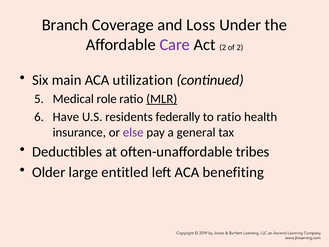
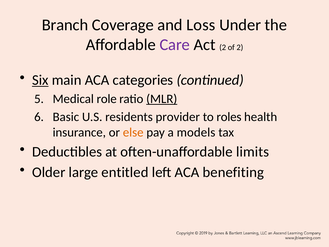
Six underline: none -> present (40, 80)
utilization: utilization -> categories (143, 80)
Have: Have -> Basic (66, 117)
federally: federally -> provider (178, 117)
to ratio: ratio -> roles (229, 117)
else colour: purple -> orange (133, 132)
general: general -> models (196, 132)
tribes: tribes -> limits (253, 152)
